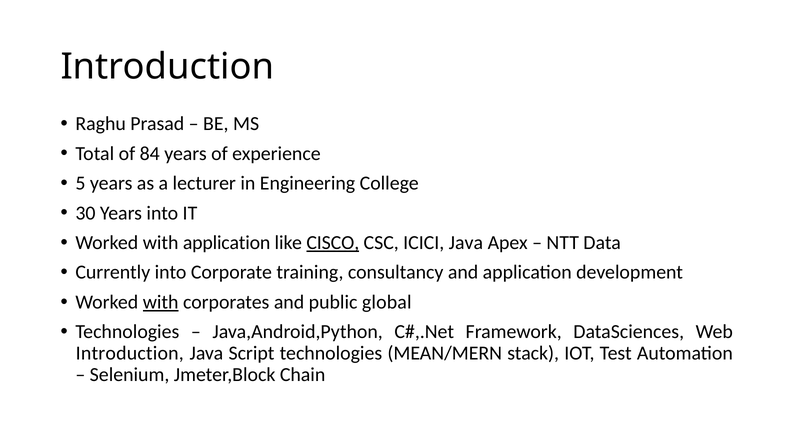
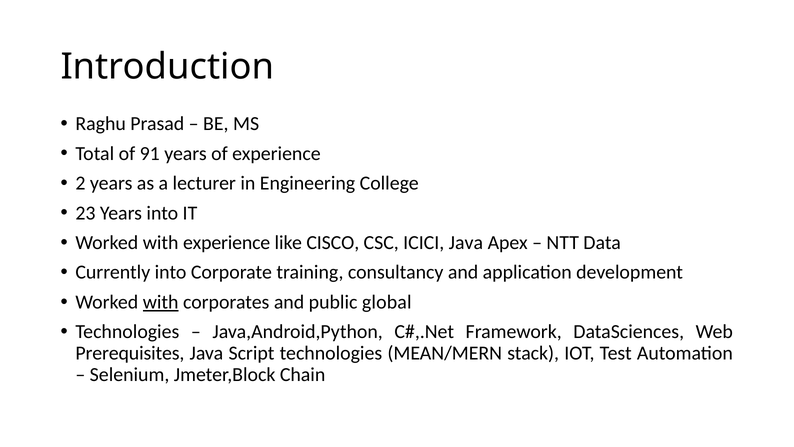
84: 84 -> 91 (150, 153)
5: 5 -> 2 (80, 183)
30: 30 -> 23 (85, 213)
with application: application -> experience (227, 242)
CISCO underline: present -> none (333, 242)
Introduction: Introduction -> Prerequisites (130, 353)
